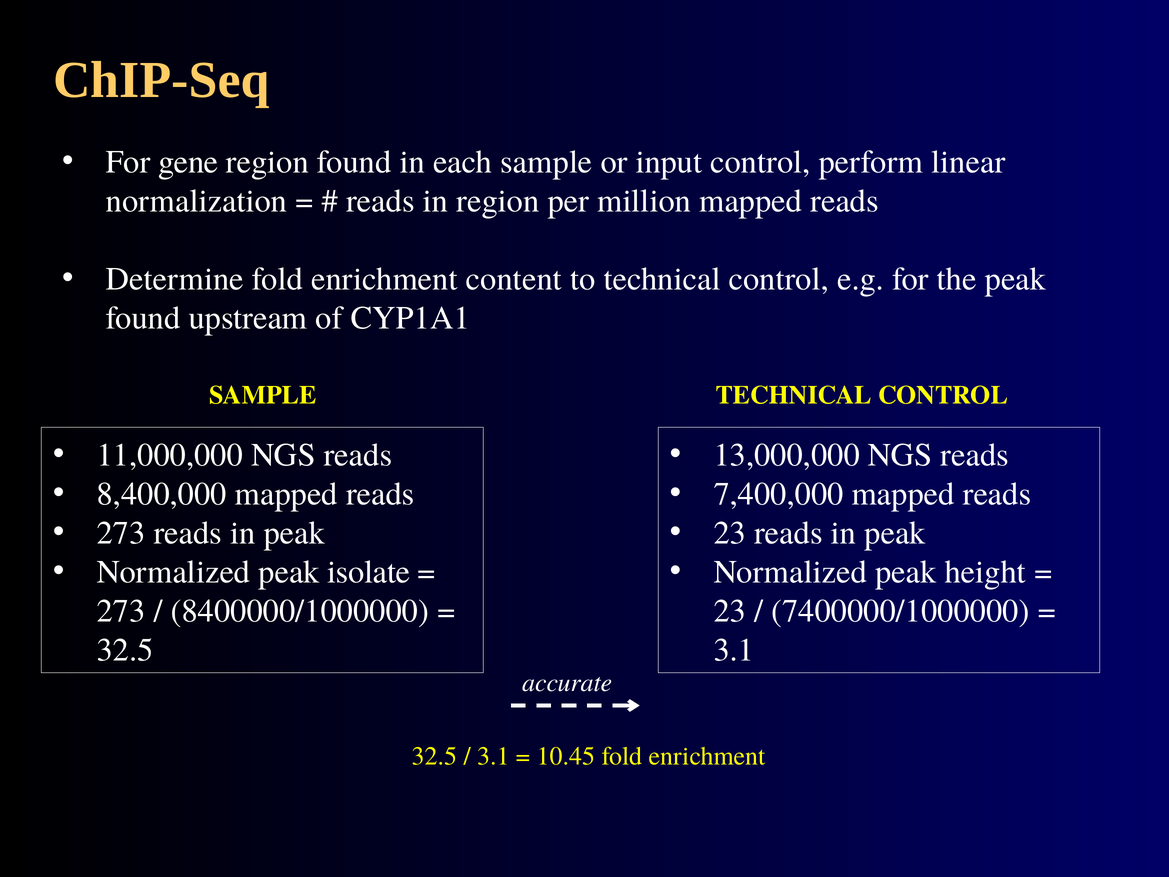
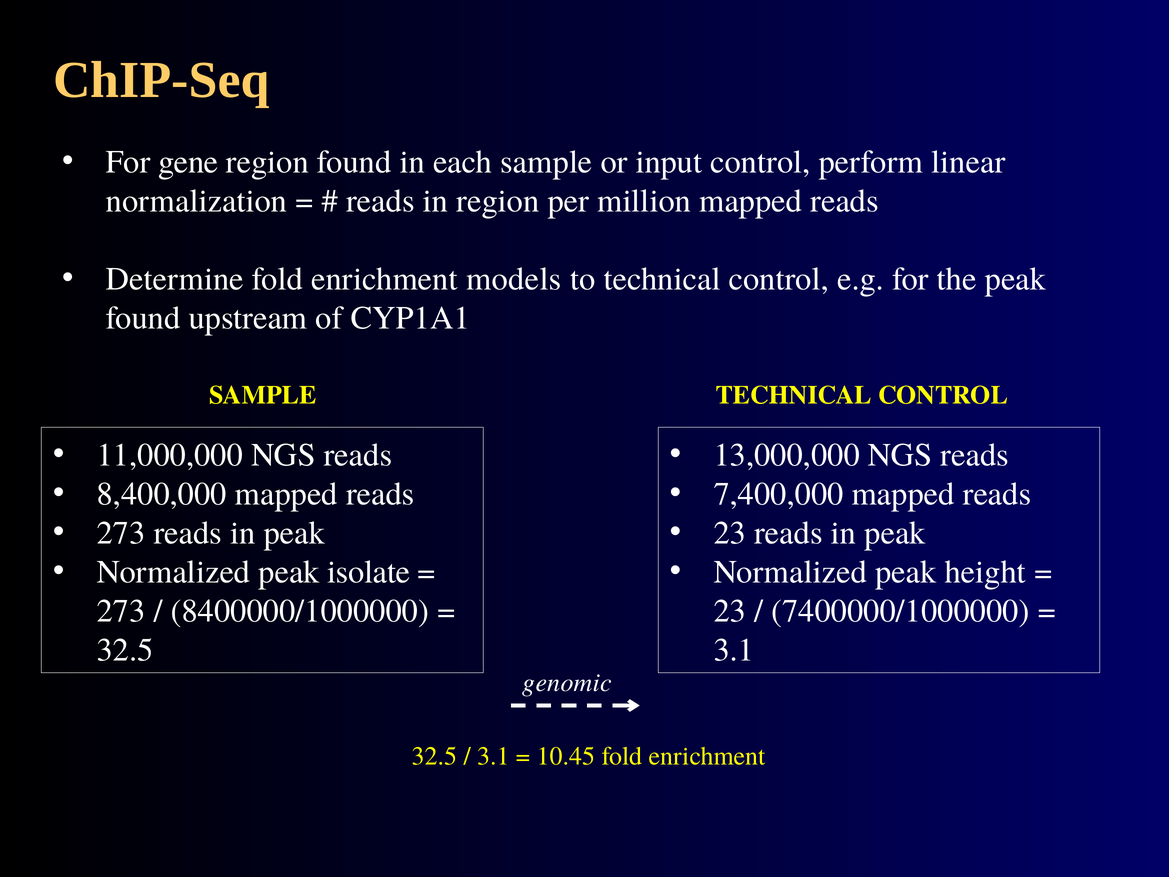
content: content -> models (514, 279)
accurate: accurate -> genomic (567, 682)
